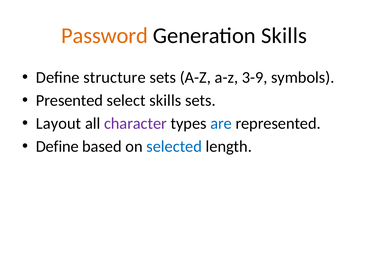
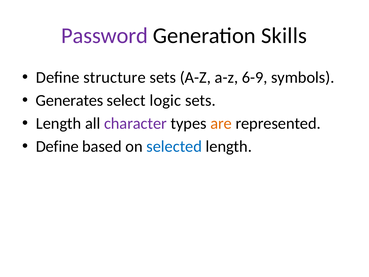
Password colour: orange -> purple (105, 36)
3-9: 3-9 -> 6-9 (255, 77)
Presented: Presented -> Generates (70, 100)
select skills: skills -> logic (165, 100)
Layout: Layout -> Length (59, 123)
are colour: blue -> orange (221, 123)
